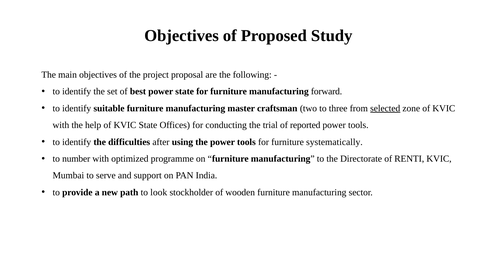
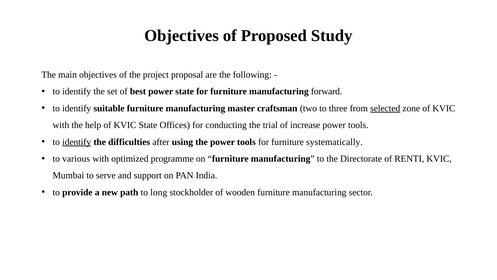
reported: reported -> increase (305, 125)
identify underline: none -> present (77, 142)
number: number -> various (76, 159)
look: look -> long (159, 192)
